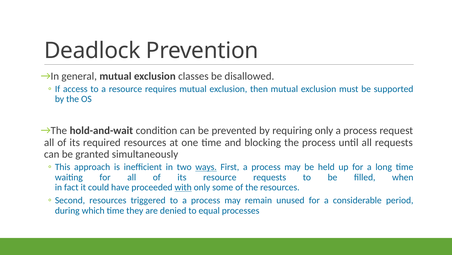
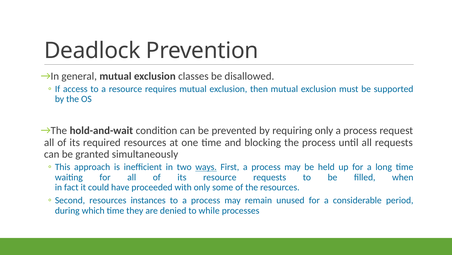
with underline: present -> none (183, 187)
triggered: triggered -> instances (148, 200)
equal: equal -> while (209, 210)
